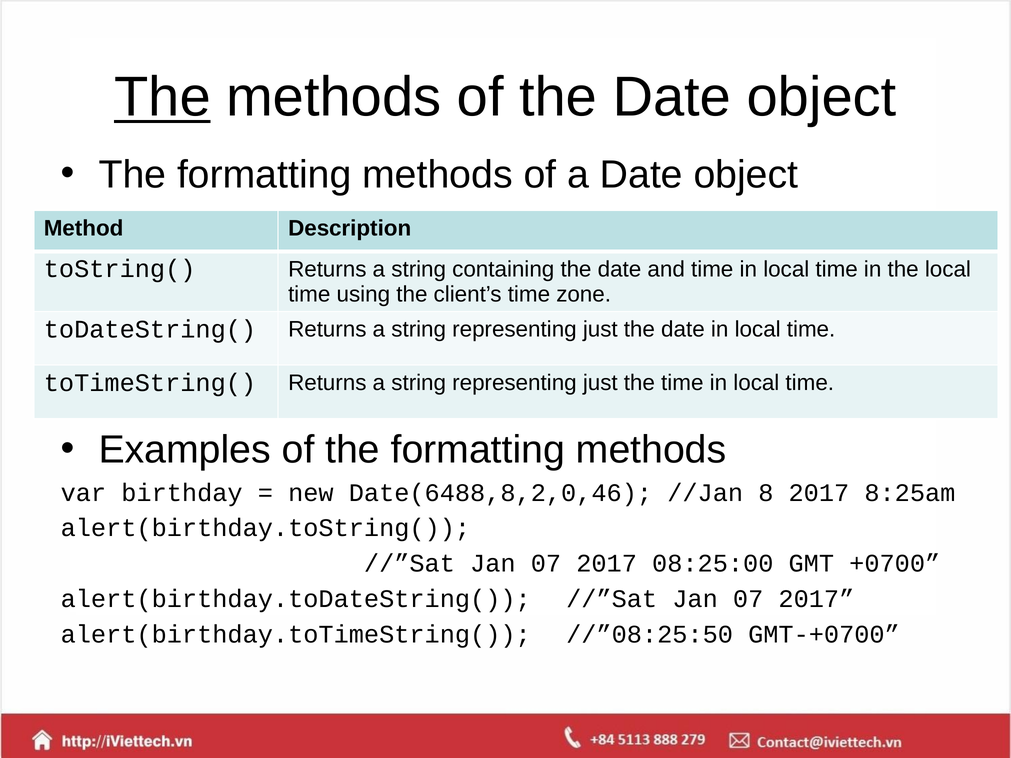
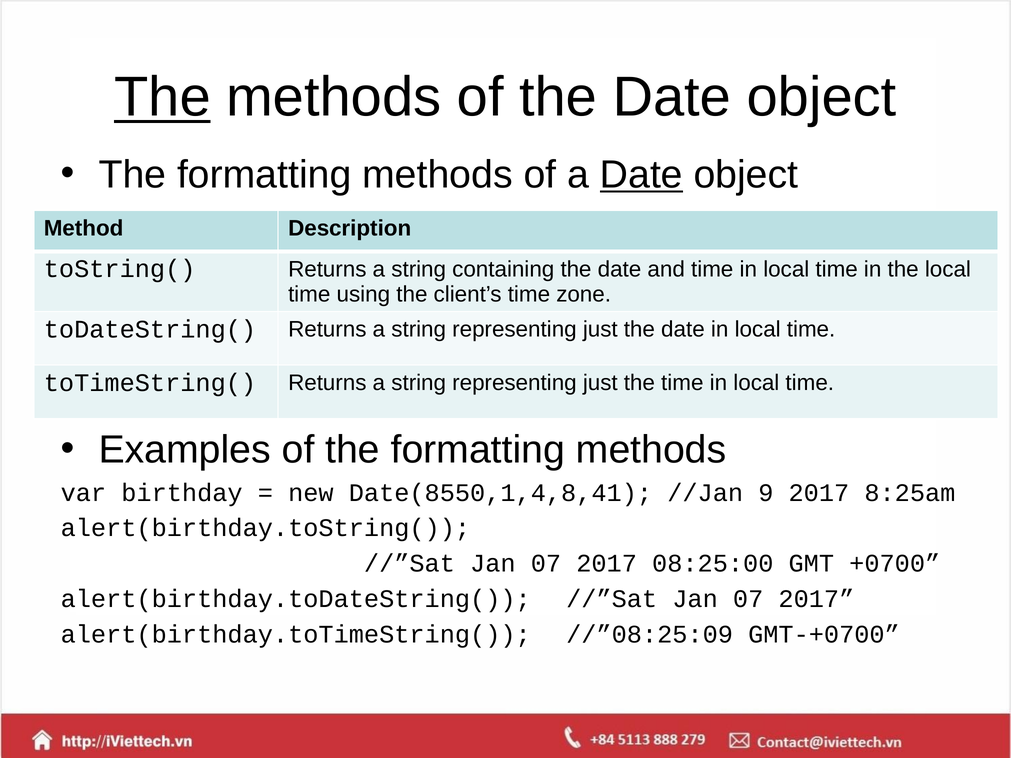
Date underline: none -> present (641, 175)
Date(6488,8,2,0,46: Date(6488,8,2,0,46 -> Date(8550,1,4,8,41 (500, 493)
8: 8 -> 9 (766, 493)
//”08:25:50: //”08:25:50 -> //”08:25:09 (650, 634)
